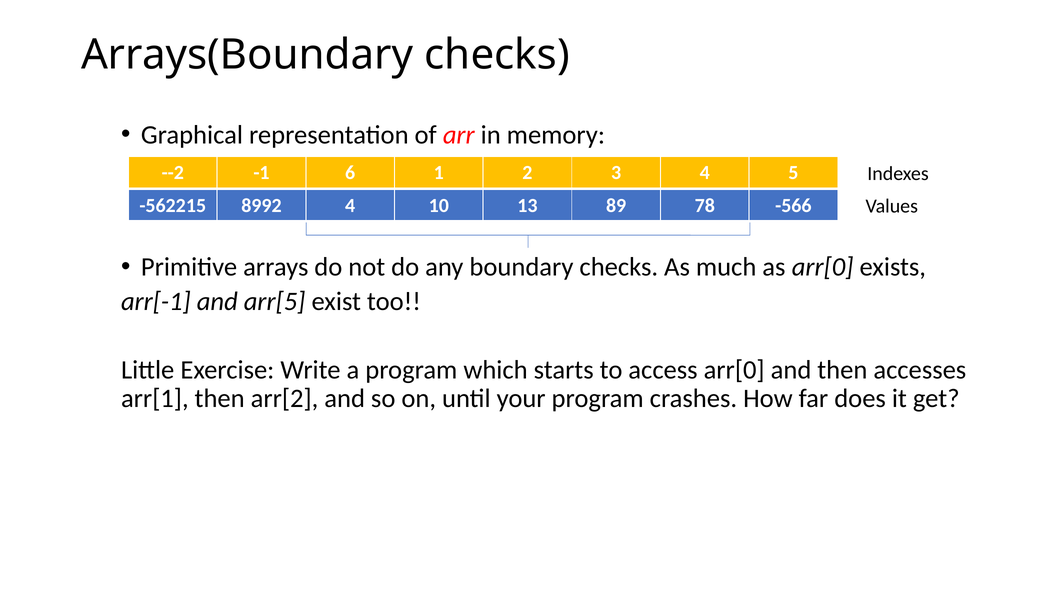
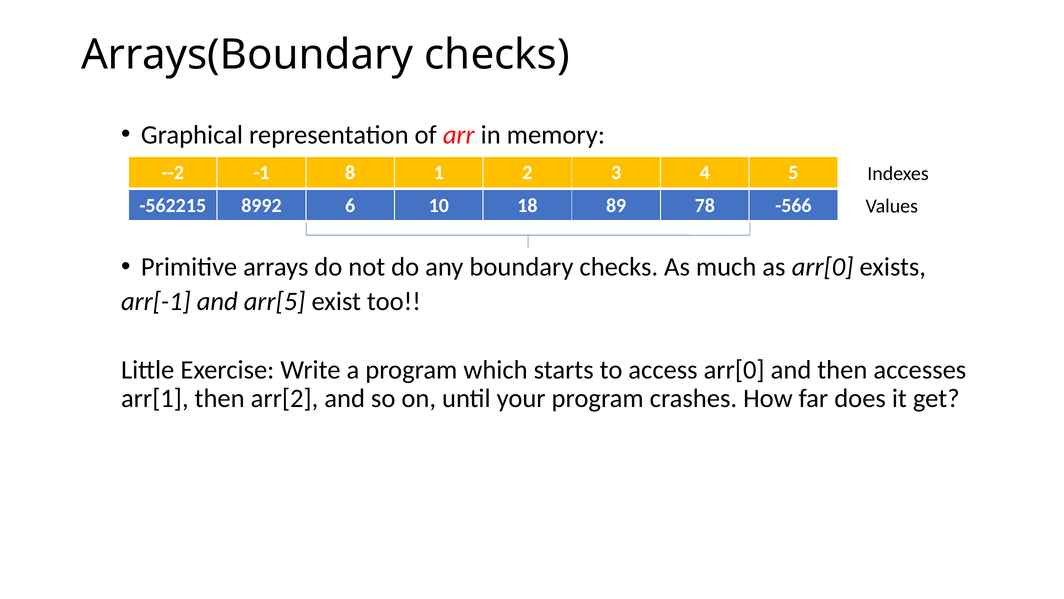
6: 6 -> 8 (350, 173)
8992 4: 4 -> 6 (350, 205)
13: 13 -> 18 (527, 205)
